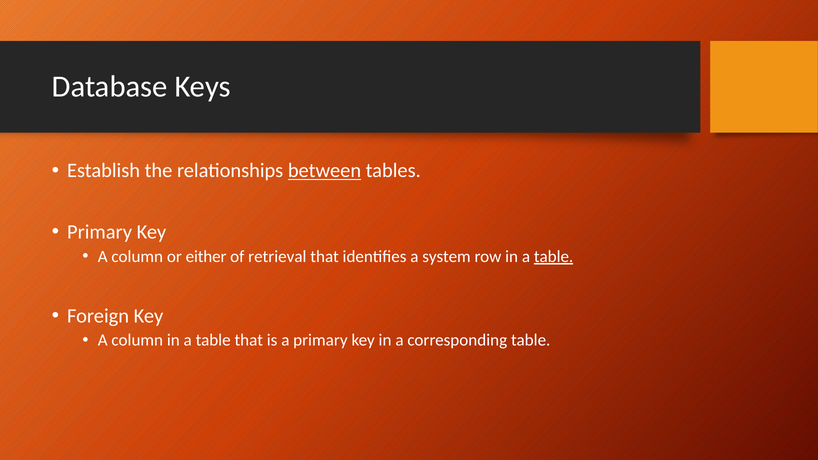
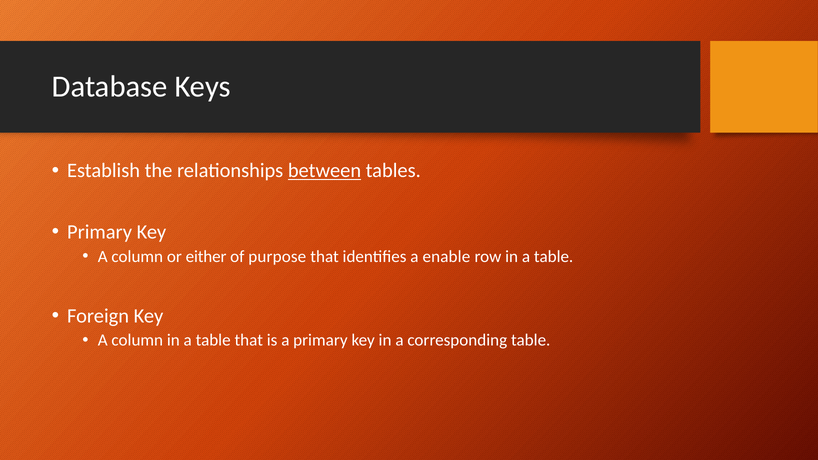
retrieval: retrieval -> purpose (277, 256)
system: system -> enable (446, 256)
table underline: present -> none (554, 256)
